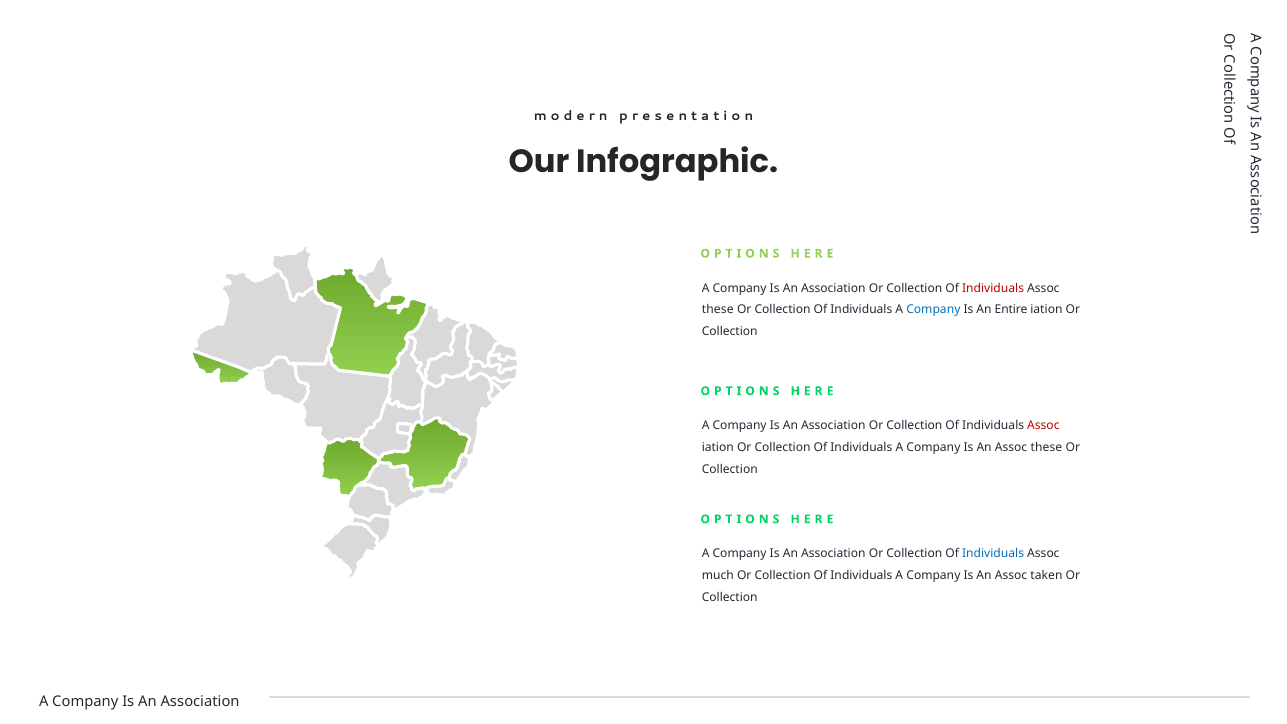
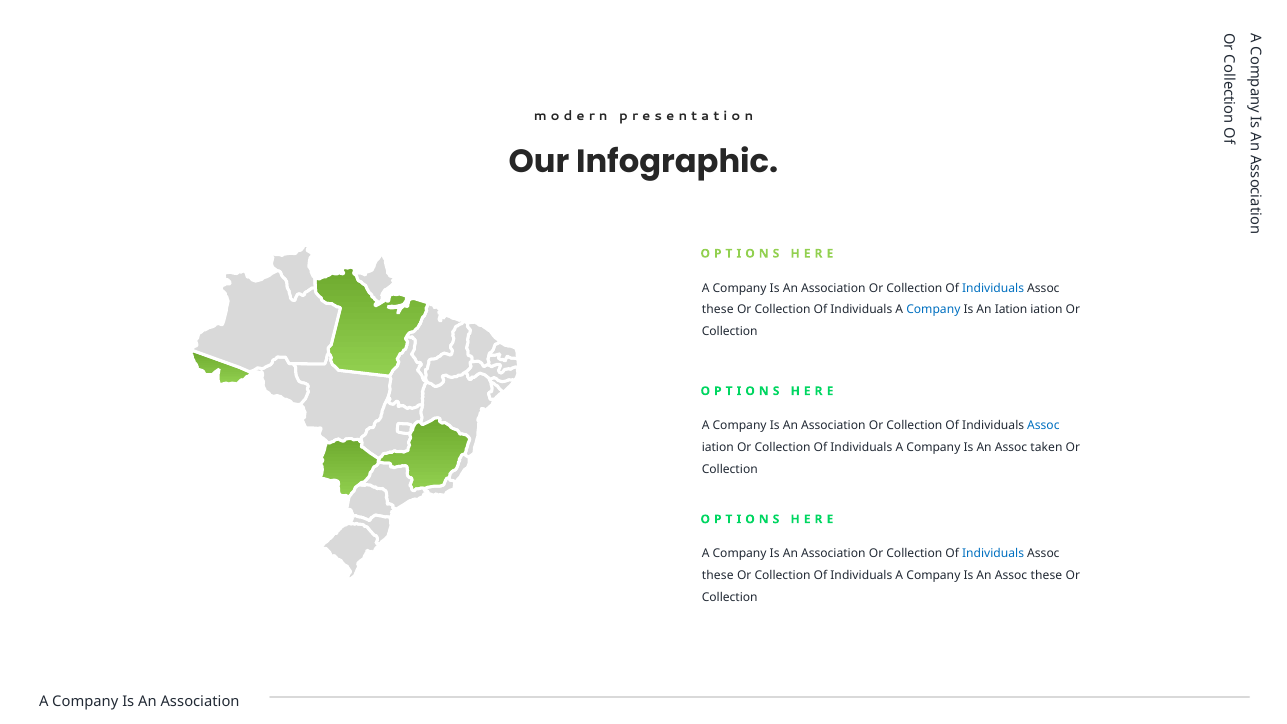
Individuals colour: red -> blue (993, 288)
An Entire: Entire -> Iation (1011, 310)
Assoc colour: red -> blue (1043, 426)
An Assoc these: these -> taken (1046, 447)
much: much -> these (718, 575)
An Assoc taken: taken -> these (1046, 575)
